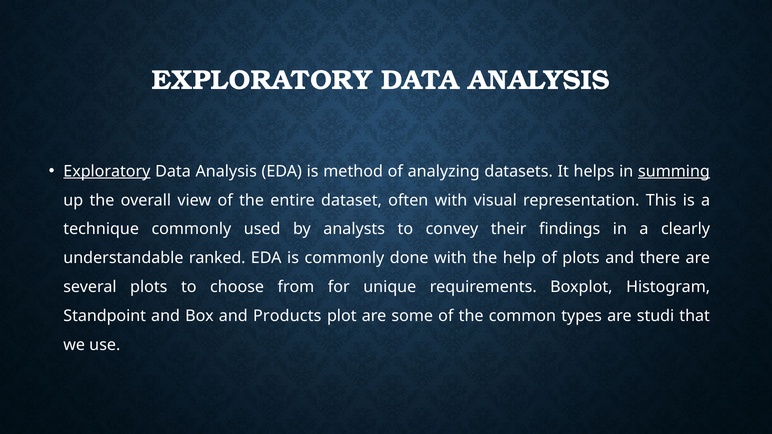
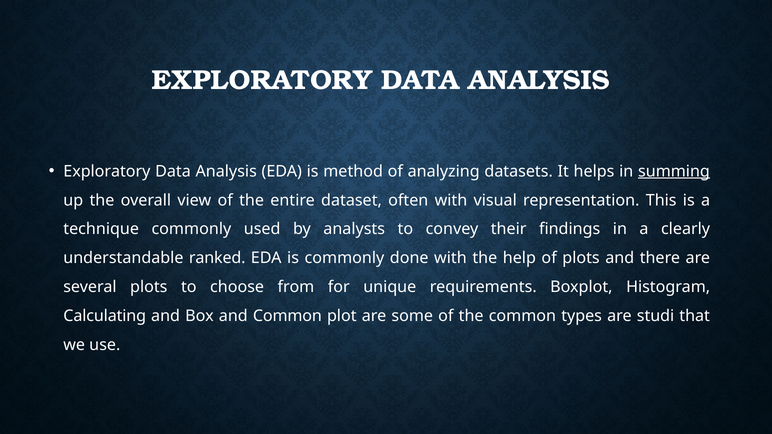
Exploratory underline: present -> none (107, 171)
Standpoint: Standpoint -> Calculating (105, 316)
and Products: Products -> Common (287, 316)
